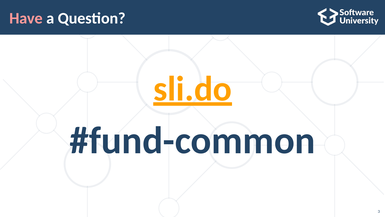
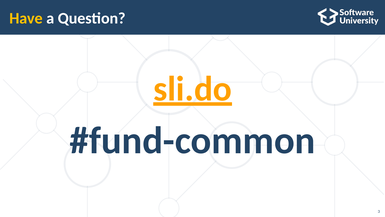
Have colour: pink -> yellow (26, 18)
